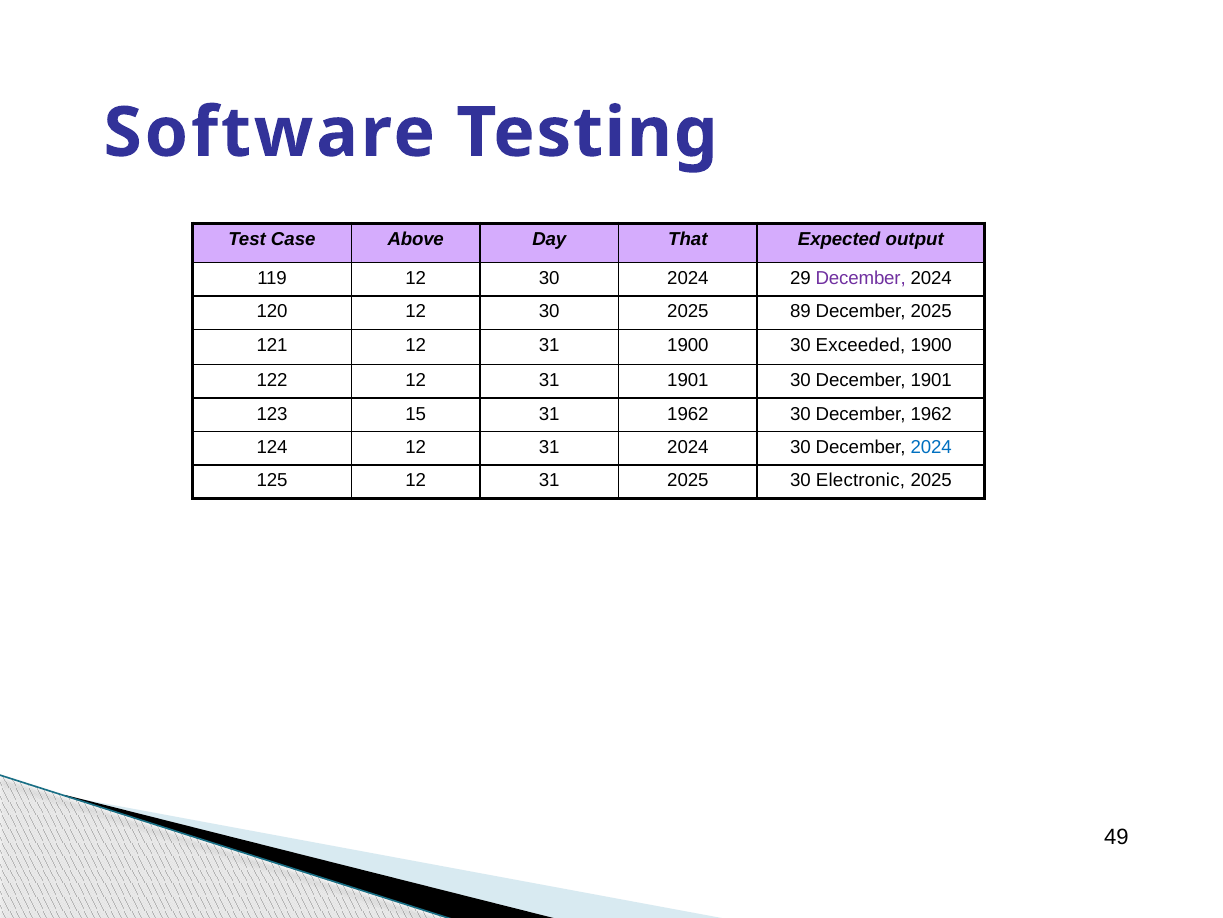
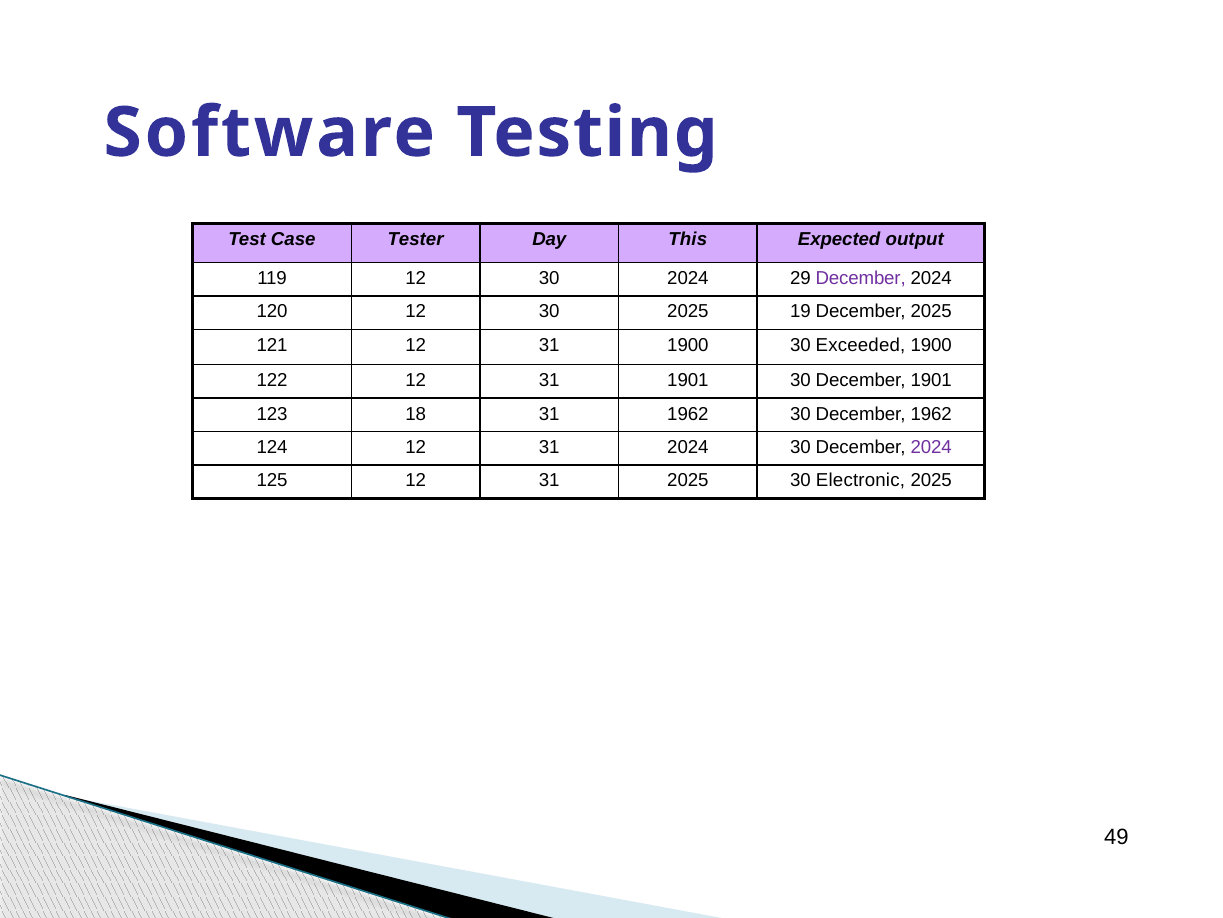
Above: Above -> Tester (416, 239)
That: That -> This (688, 239)
89: 89 -> 19 (800, 311)
15: 15 -> 18 (416, 414)
2024 colour: blue -> purple (931, 447)
